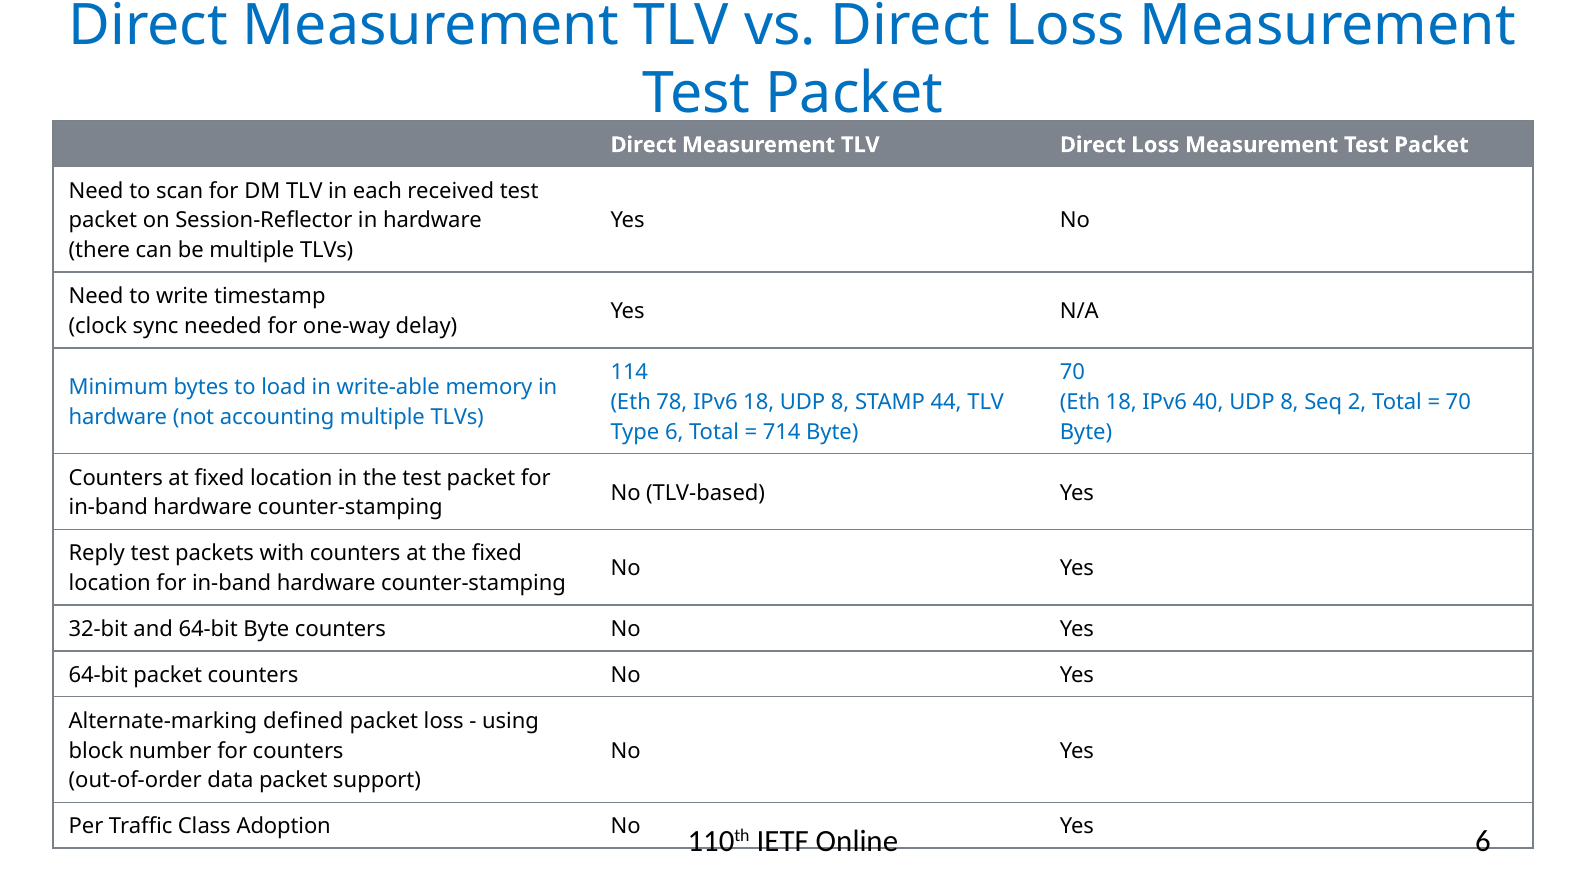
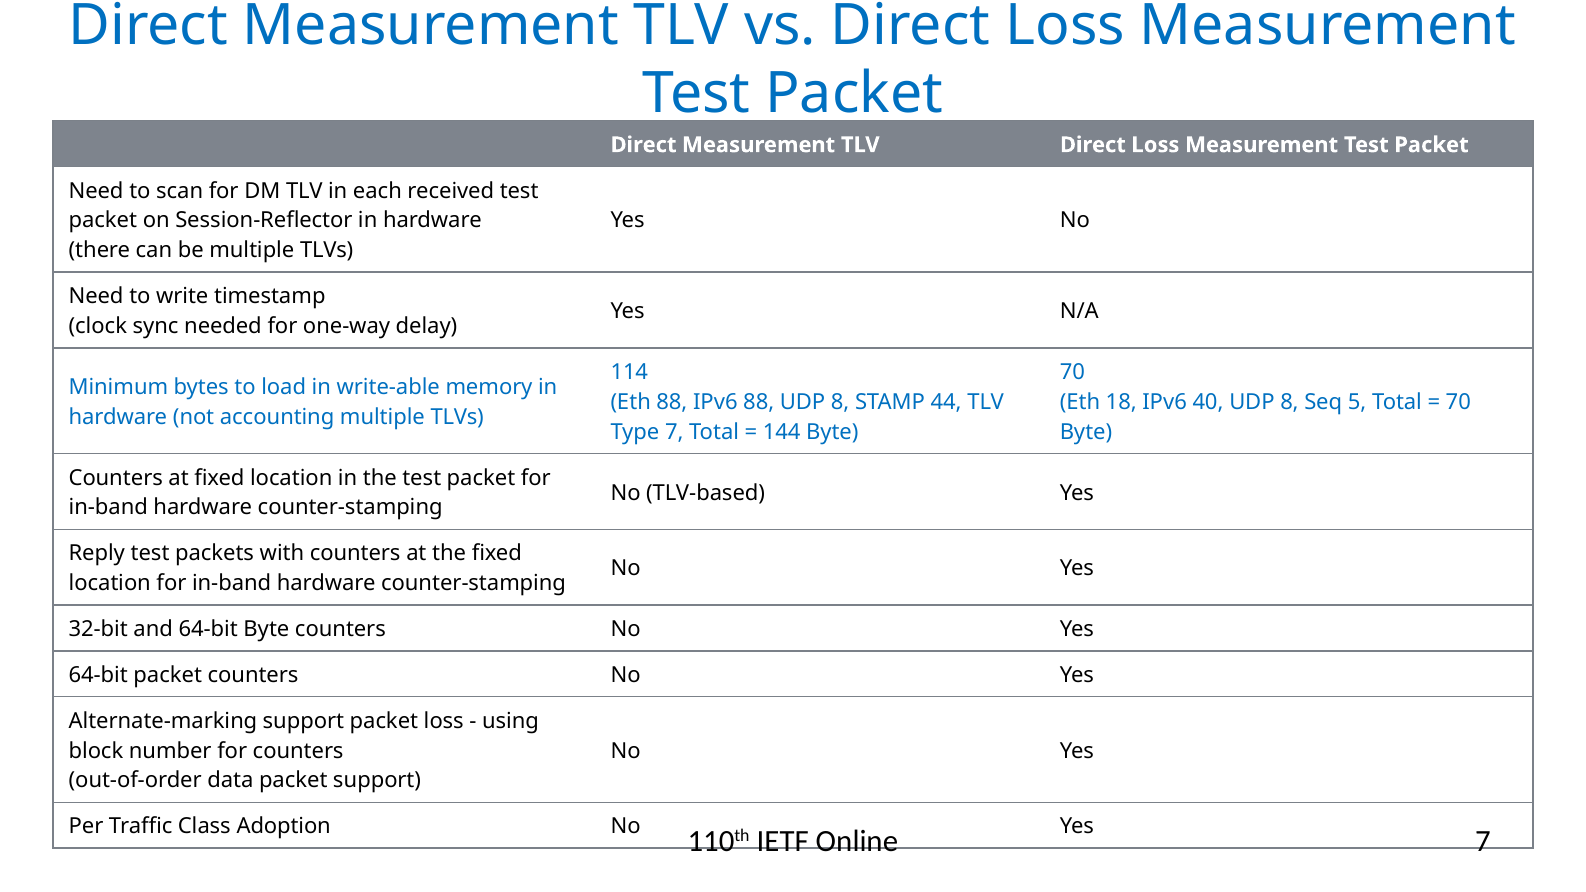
Eth 78: 78 -> 88 (672, 402)
IPv6 18: 18 -> 88 (759, 402)
2: 2 -> 5 (1357, 402)
Type 6: 6 -> 7 (674, 432)
714: 714 -> 144 (782, 432)
Alternate-marking defined: defined -> support (303, 721)
Online 6: 6 -> 7 (1483, 841)
